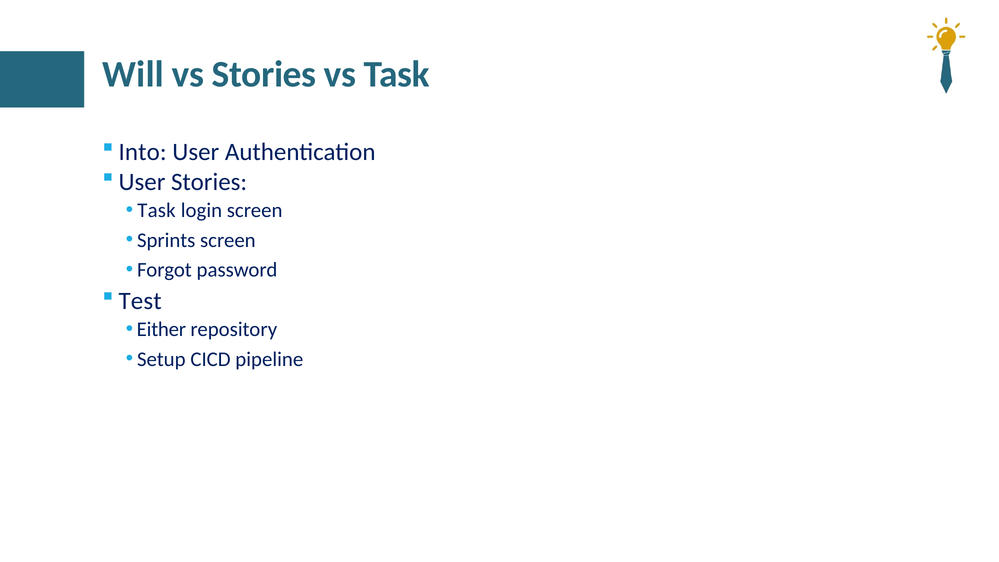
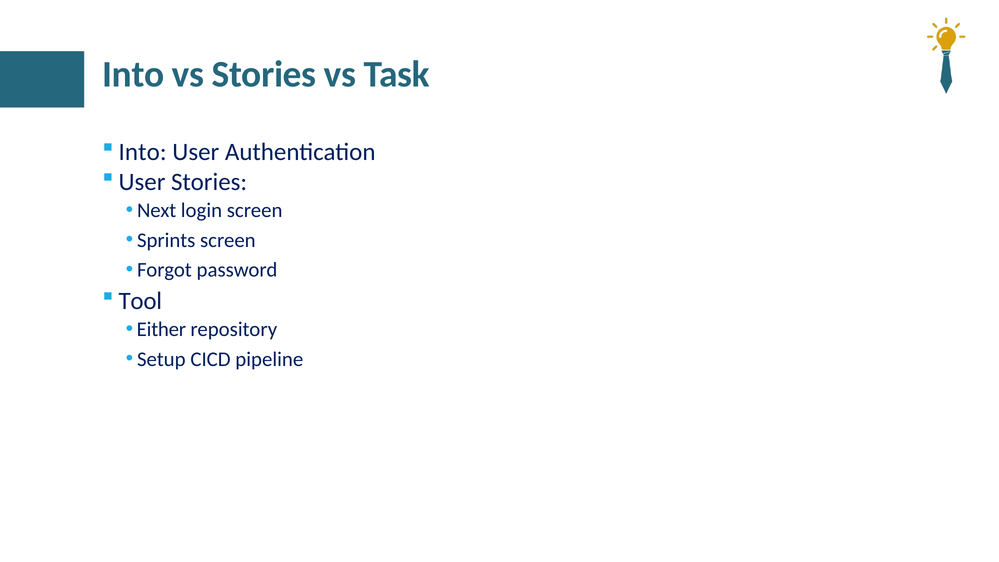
Will: Will -> Into (133, 74)
Task: Task -> Next (157, 211)
Test: Test -> Tool (140, 301)
